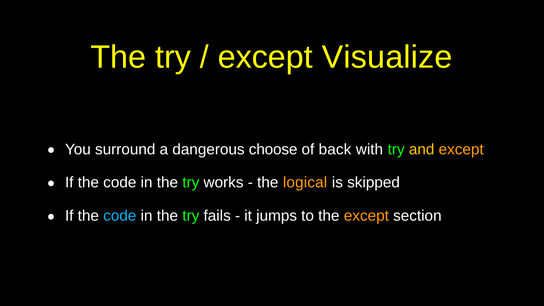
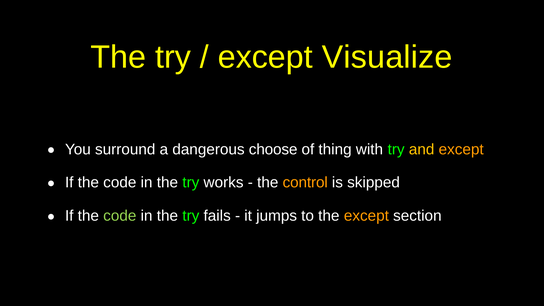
back: back -> thing (335, 149)
logical: logical -> control (305, 183)
code colour: light blue -> light green (120, 216)
